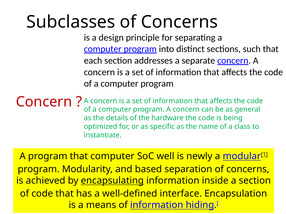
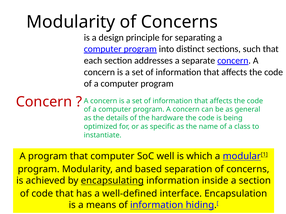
Subclasses: Subclasses -> Modularity (71, 22)
newly: newly -> which (199, 156)
